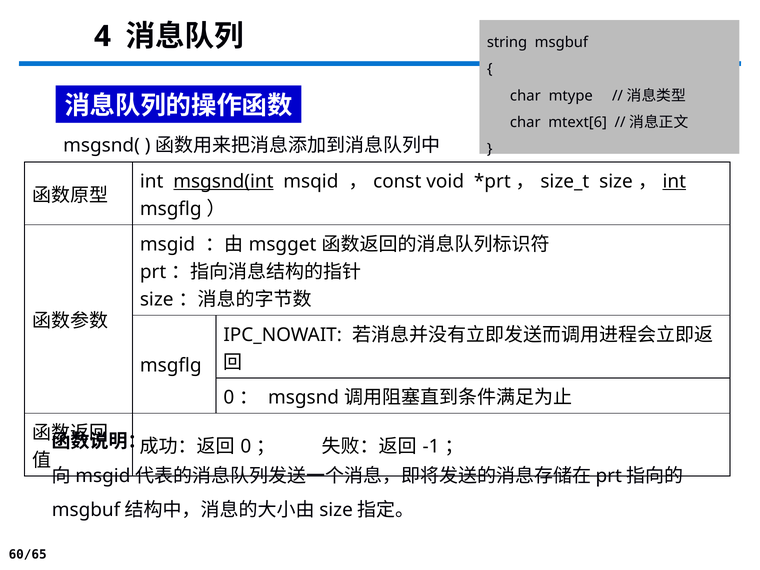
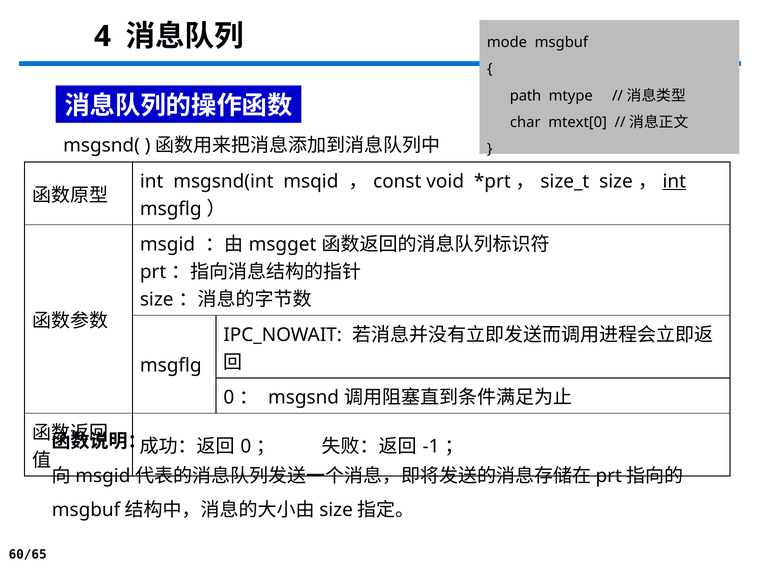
string: string -> mode (507, 43)
char: char -> path (526, 96)
mtext[6: mtext[6 -> mtext[0 (578, 122)
msgsnd(int underline: present -> none (223, 181)
